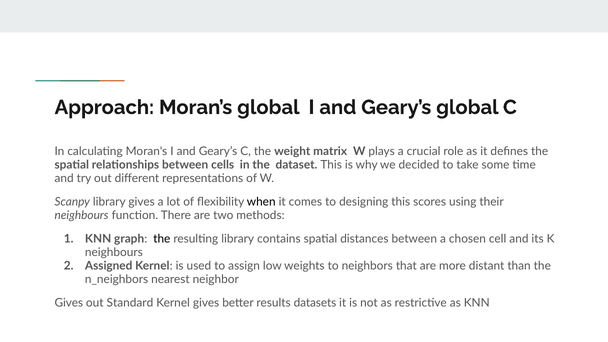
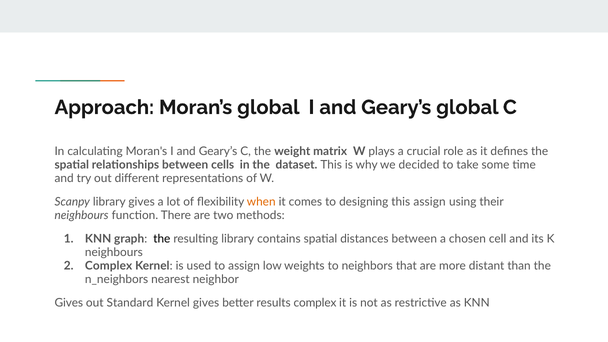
when colour: black -> orange (261, 202)
this scores: scores -> assign (430, 202)
Assigned: Assigned -> Complex (109, 266)
results datasets: datasets -> complex (315, 303)
